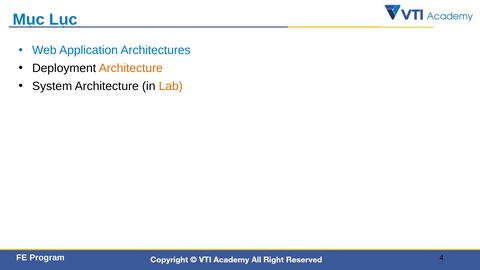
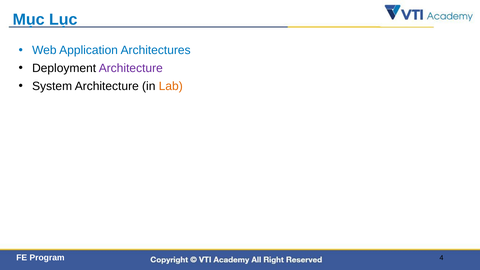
Architecture colour: orange -> purple (131, 68)
